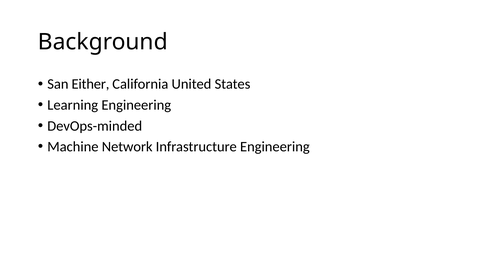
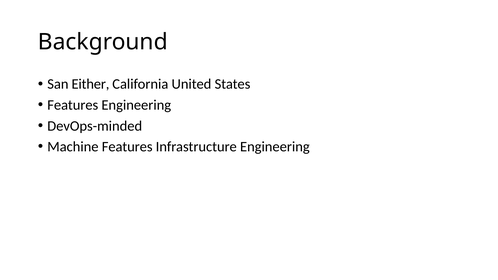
Learning: Learning -> Features (73, 105)
Machine Network: Network -> Features (127, 147)
